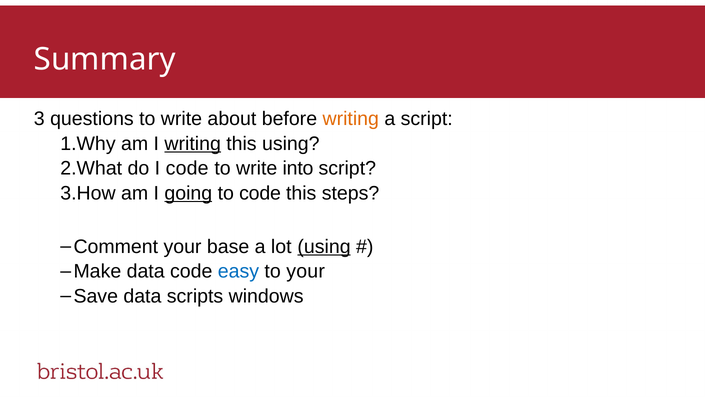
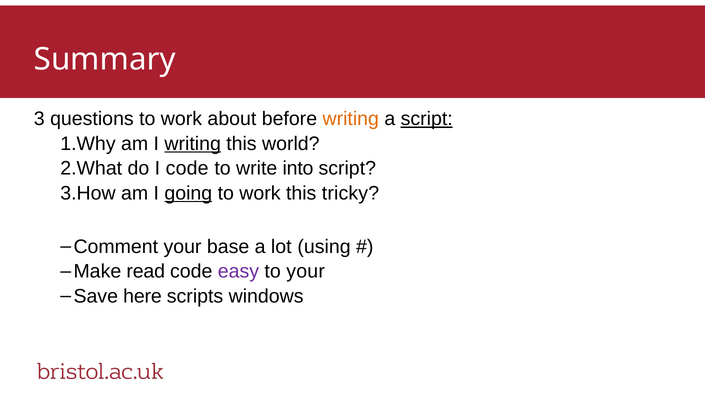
questions to write: write -> work (181, 119)
script underline: none -> present (427, 119)
this using: using -> world (291, 143)
code: code -> work (260, 193)
steps: steps -> tricky (350, 193)
using underline: present -> none (324, 246)
Make data: data -> read (146, 271)
easy colour: blue -> purple (238, 271)
Save data: data -> here (142, 296)
